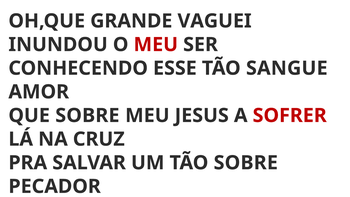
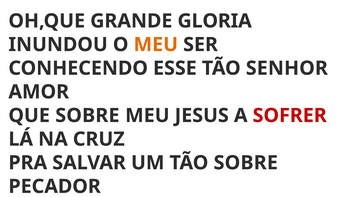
VAGUEI: VAGUEI -> GLORIA (215, 21)
MEU colour: red -> orange (156, 45)
SANGUE: SANGUE -> SENHOR (287, 68)
